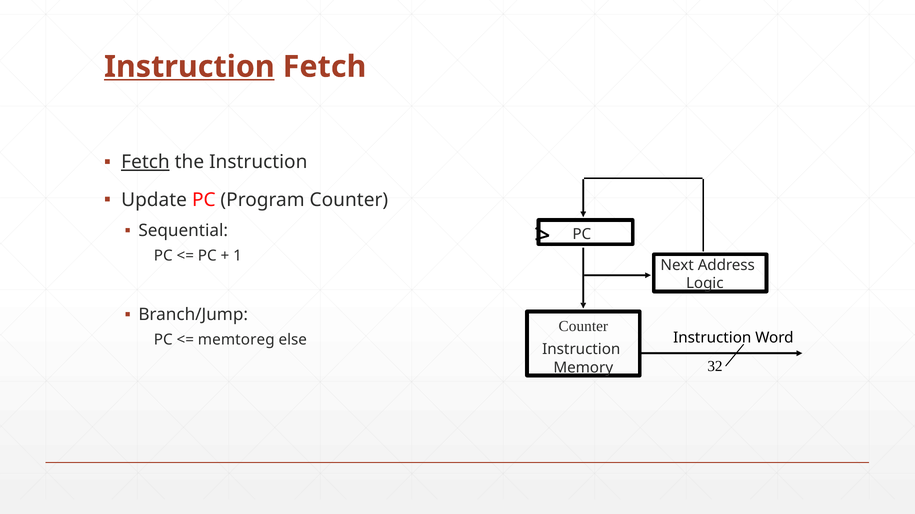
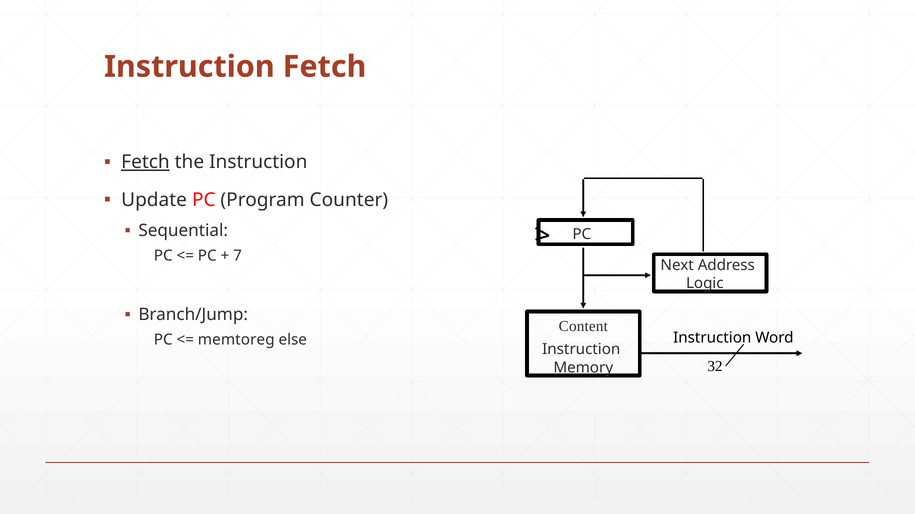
Instruction underline: present -> none (189, 67)
1: 1 -> 7 (238, 256)
Counter: Counter -> Content (583, 327)
